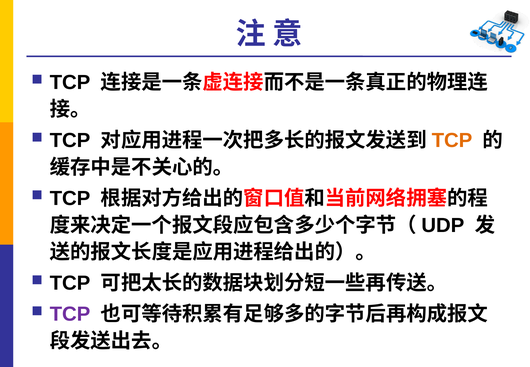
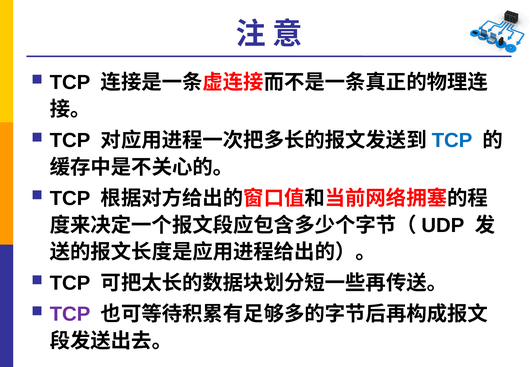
TCP colour: orange -> blue (452, 140)
